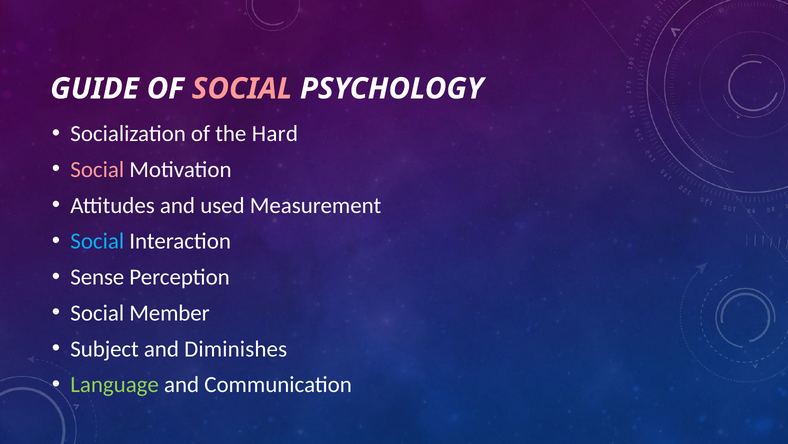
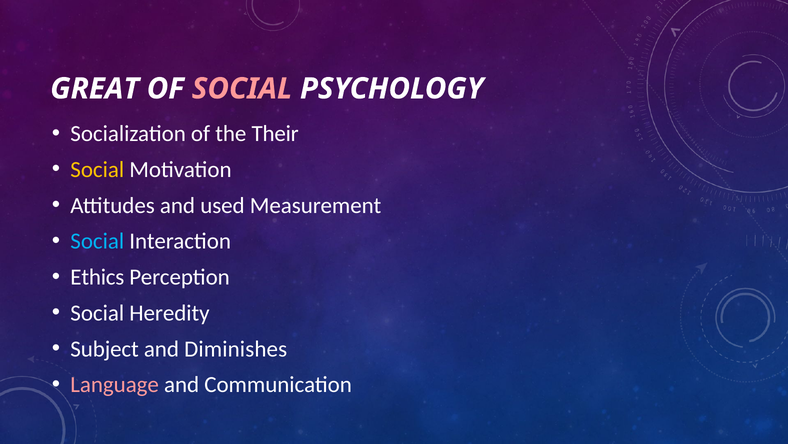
GUIDE: GUIDE -> GREAT (95, 89)
Hard: Hard -> Their (275, 133)
Social colour: pink -> yellow (97, 169)
Sense: Sense -> Ethics (97, 277)
Member: Member -> Heredity (169, 313)
Language colour: light green -> pink (115, 384)
